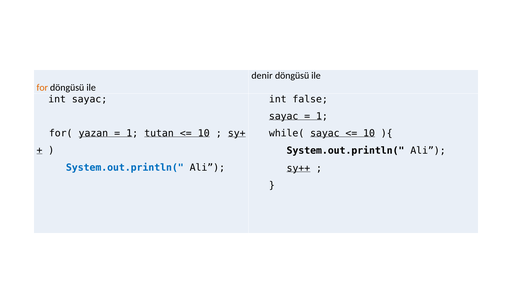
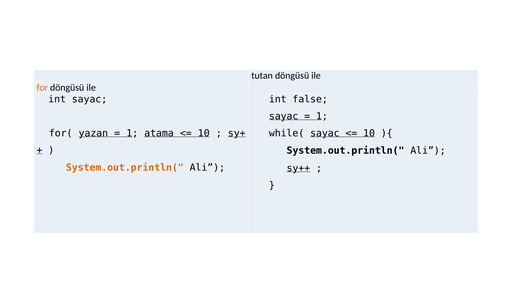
denir: denir -> tutan (262, 76)
tutan: tutan -> atama (159, 134)
System.out.println( colour: blue -> orange (125, 168)
